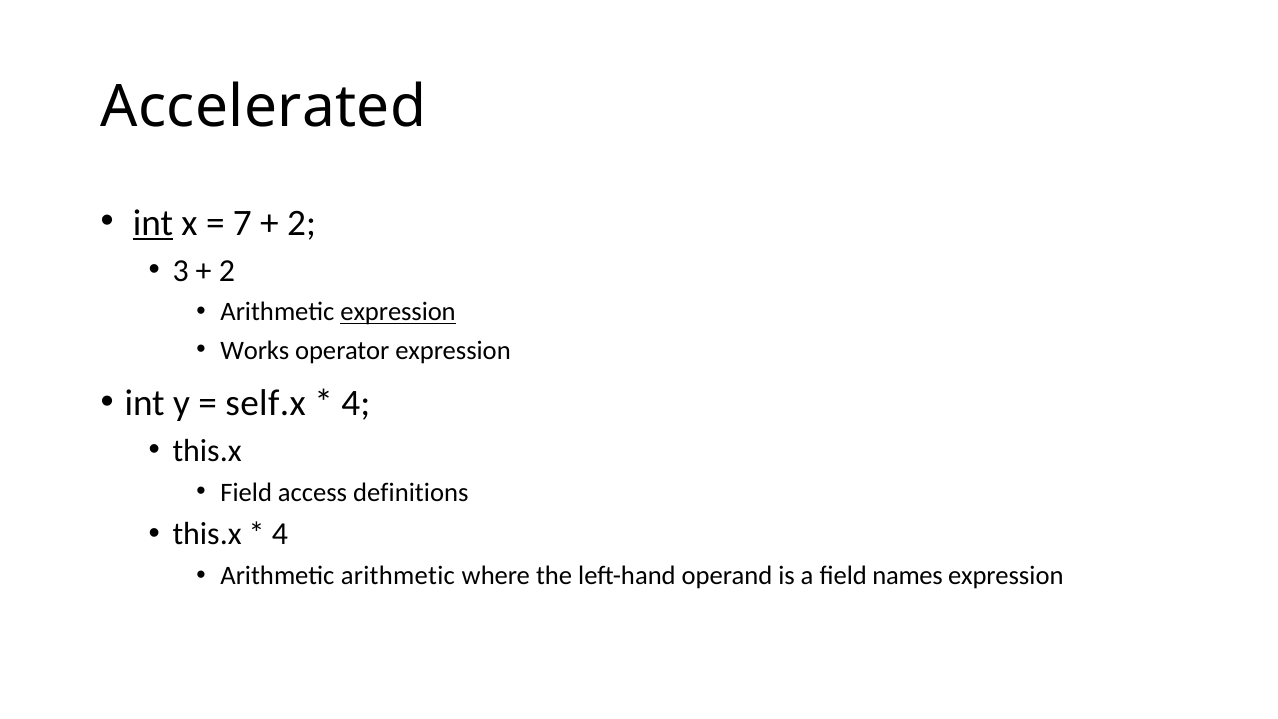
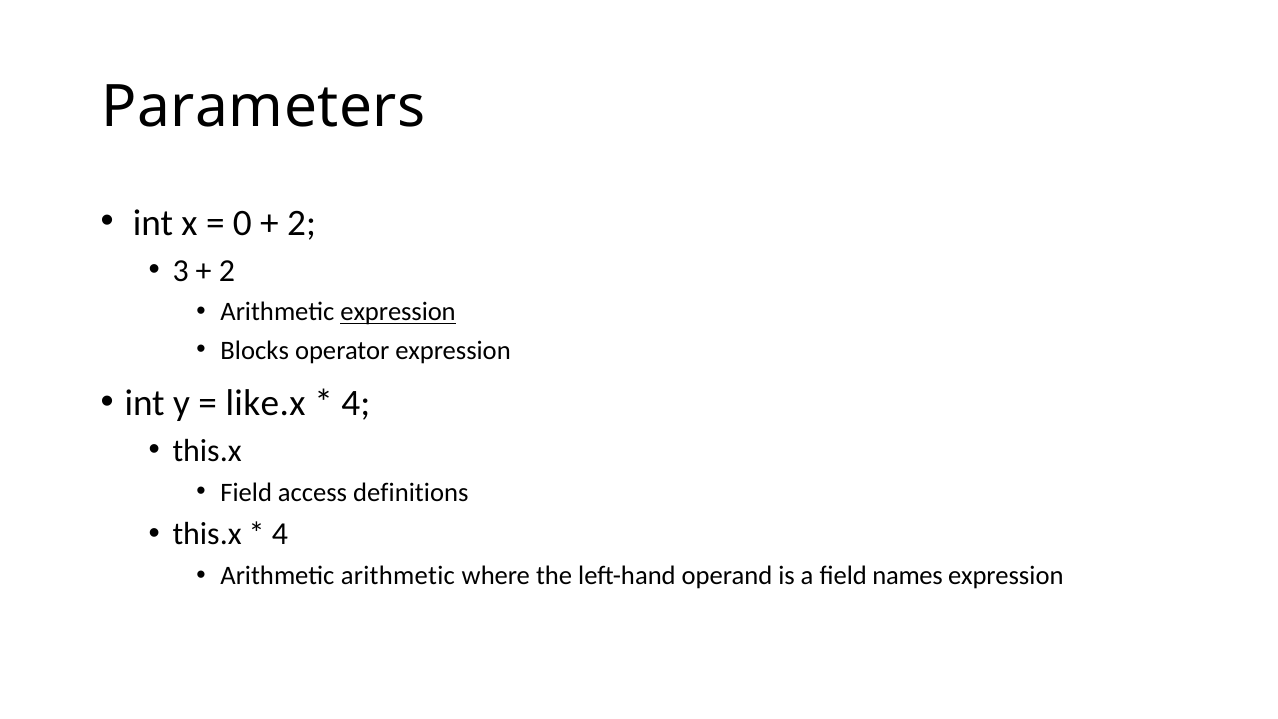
Accelerated: Accelerated -> Parameters (263, 107)
int underline: present -> none (153, 223)
7: 7 -> 0 (242, 223)
Works: Works -> Blocks (255, 351)
self.x: self.x -> like.x (266, 403)
